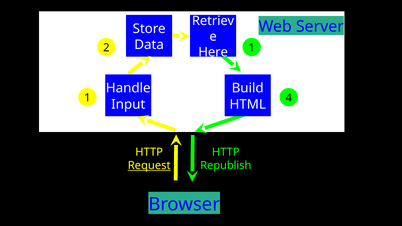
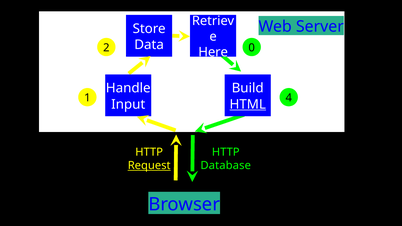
Data 1: 1 -> 0 (252, 48)
HTML underline: none -> present (248, 104)
Republish: Republish -> Database (226, 166)
